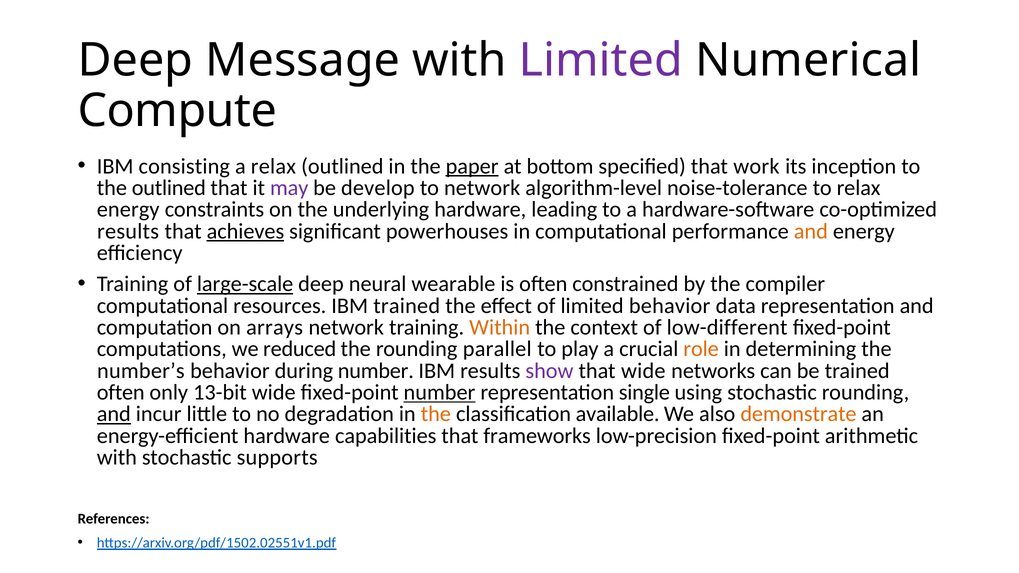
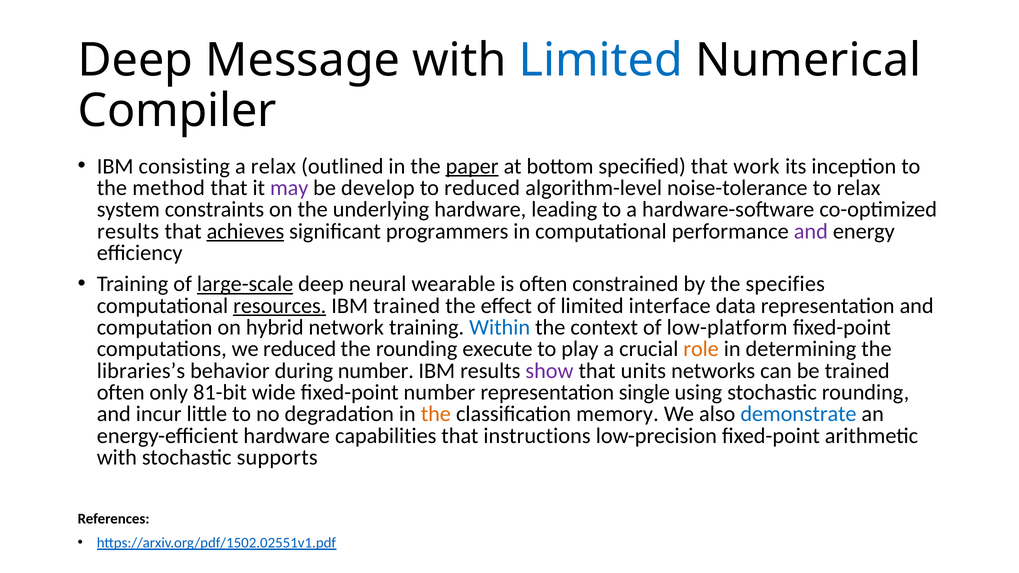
Limited colour: purple -> blue (601, 60)
Compute: Compute -> Compiler (177, 111)
the outlined: outlined -> method (169, 188)
to network: network -> reduced (482, 188)
energy: energy -> system (128, 210)
powerhouses: powerhouses -> programmers (447, 231)
and colour: orange -> purple (811, 231)
compiler: compiler -> specifies (785, 284)
resources underline: none -> present (280, 306)
limited behavior: behavior -> interface (670, 306)
arrays: arrays -> hybrid (275, 328)
Within colour: orange -> blue (500, 328)
low-different: low-different -> low-platform (727, 328)
parallel: parallel -> execute (497, 349)
number’s: number’s -> libraries’s (141, 371)
that wide: wide -> units (643, 371)
13-bit: 13-bit -> 81-bit (220, 393)
number underline: present -> none (439, 393)
and underline: present -> none (114, 414)
available: available -> memory (617, 414)
demonstrate colour: orange -> blue (798, 414)
frameworks: frameworks -> instructions (537, 436)
